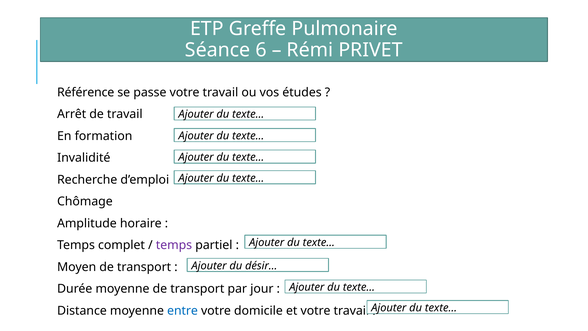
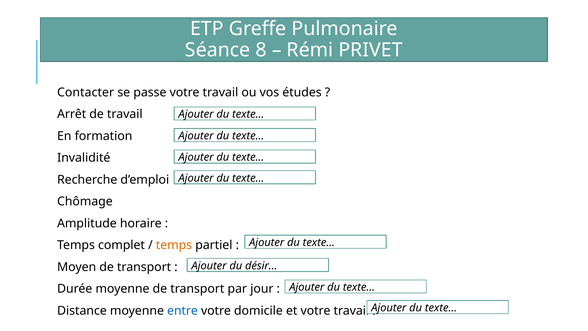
6: 6 -> 8 (261, 50)
Référence: Référence -> Contacter (86, 92)
temps colour: purple -> orange (174, 245)
